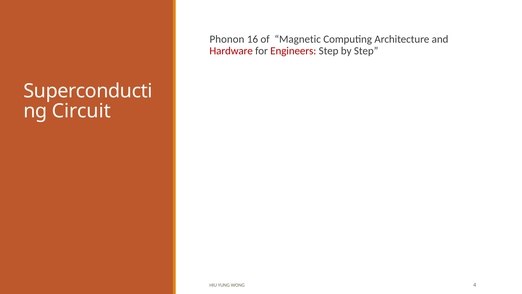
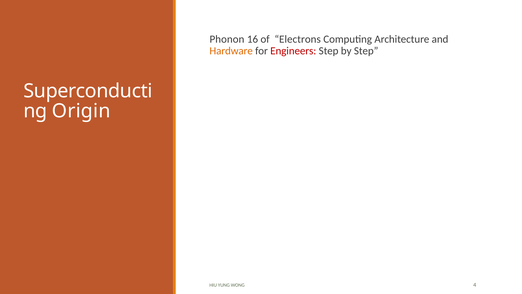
Magnetic: Magnetic -> Electrons (298, 39)
Hardware colour: red -> orange (231, 51)
Circuit: Circuit -> Origin (81, 111)
